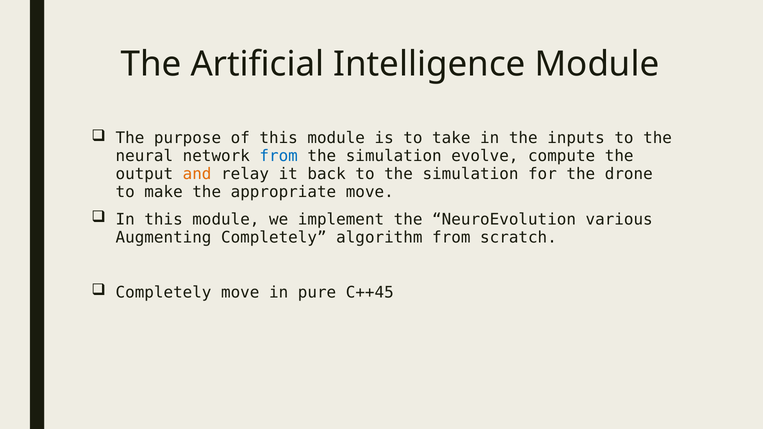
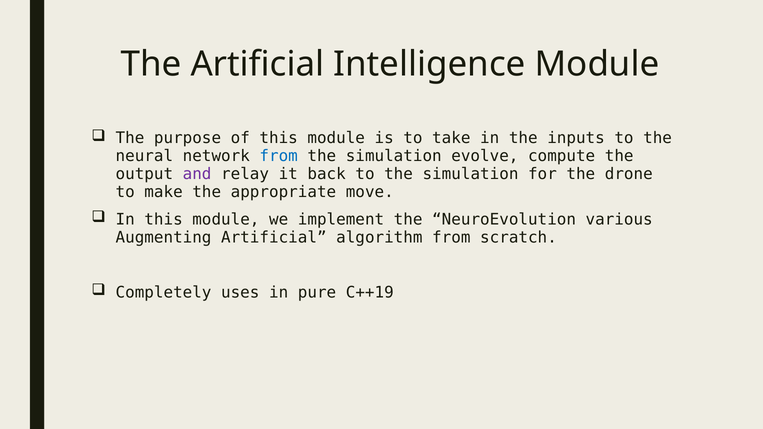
and colour: orange -> purple (197, 174)
Augmenting Completely: Completely -> Artificial (274, 237)
Completely move: move -> uses (240, 292)
C++45: C++45 -> C++19 (370, 292)
